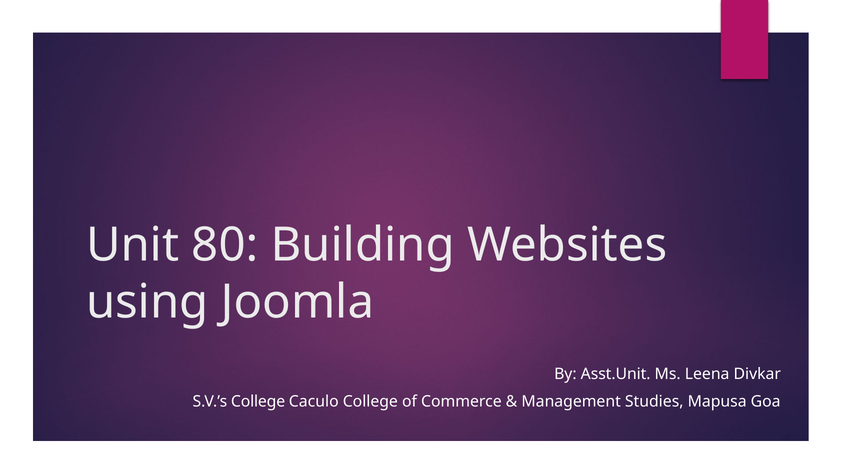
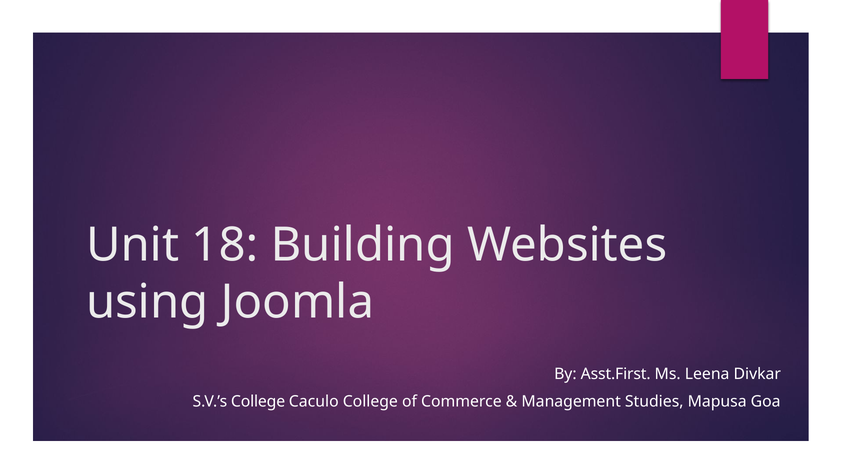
80: 80 -> 18 (225, 245)
Asst.Unit: Asst.Unit -> Asst.First (616, 374)
